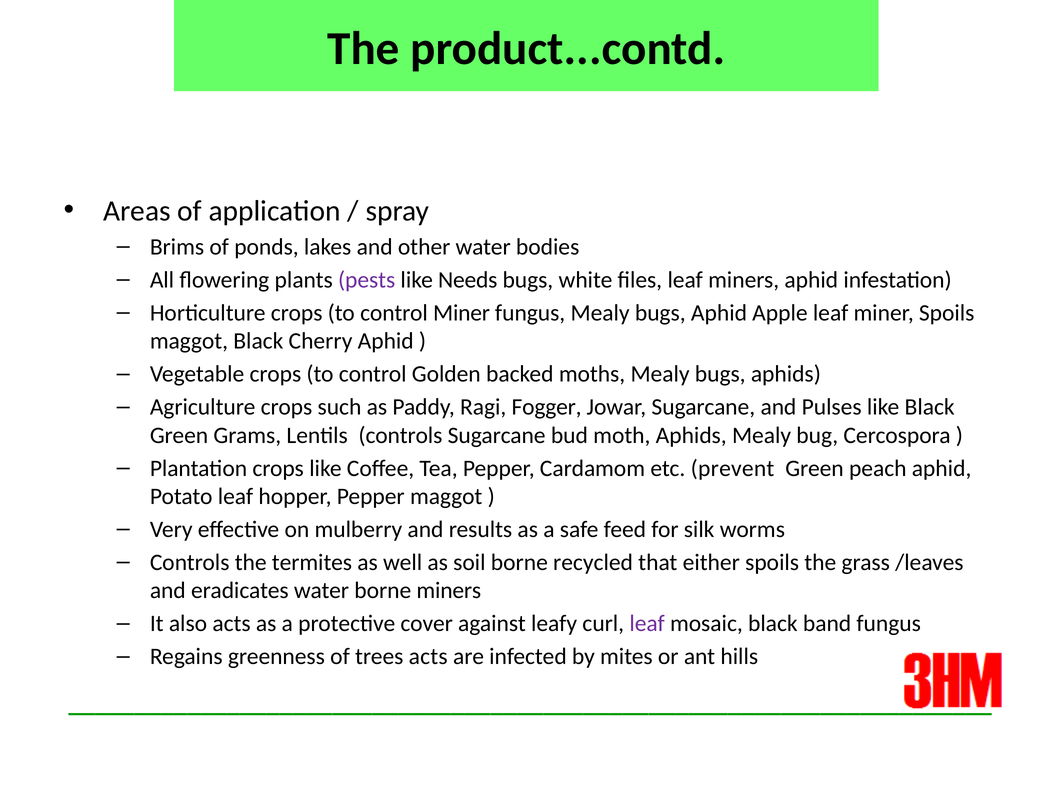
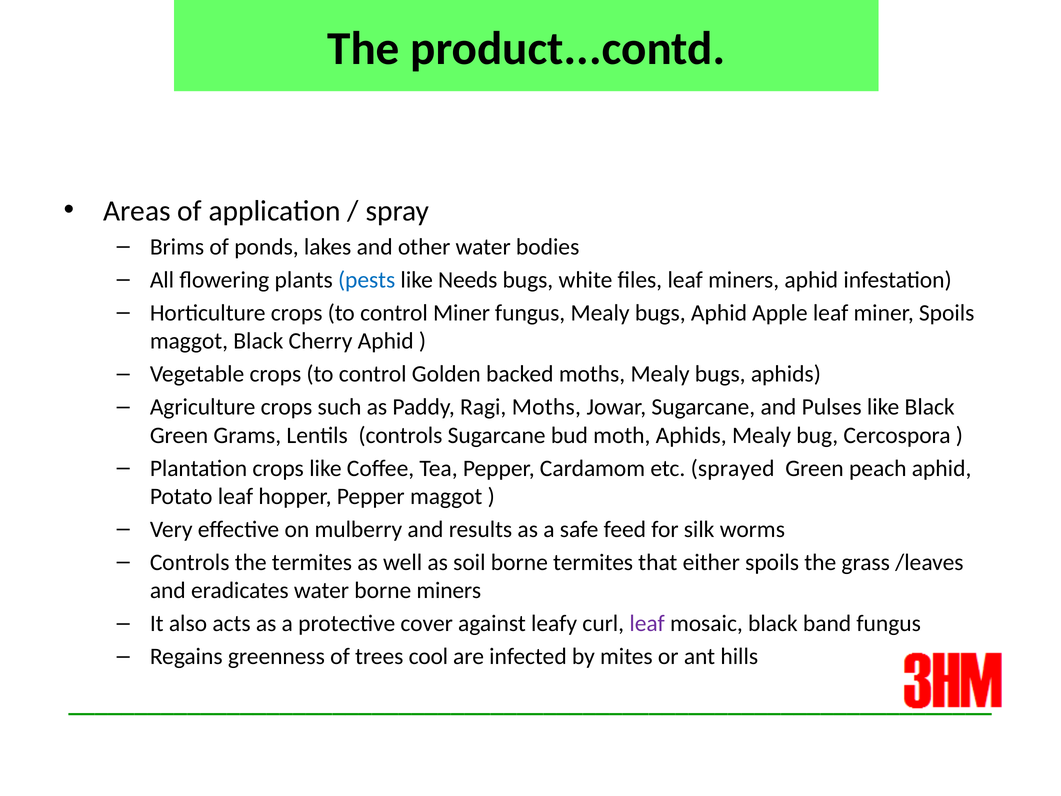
pests colour: purple -> blue (367, 280)
Ragi Fogger: Fogger -> Moths (546, 407)
prevent: prevent -> sprayed (733, 468)
borne recycled: recycled -> termites (593, 562)
trees acts: acts -> cool (428, 656)
